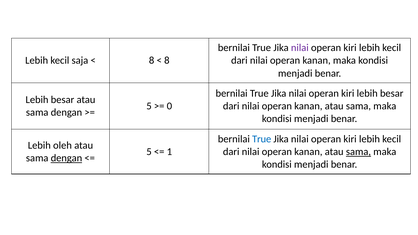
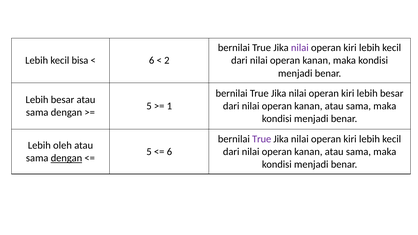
saja: saja -> bisa (80, 61)
8: 8 -> 6 (152, 61)
8: 8 -> 2 (167, 61)
0: 0 -> 1 (169, 106)
True colour: blue -> purple (262, 139)
1: 1 -> 6 (169, 152)
sama underline: present -> none (358, 152)
